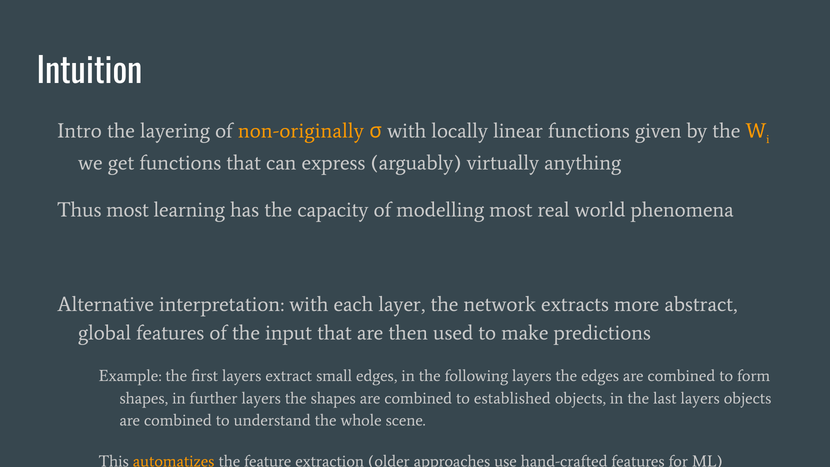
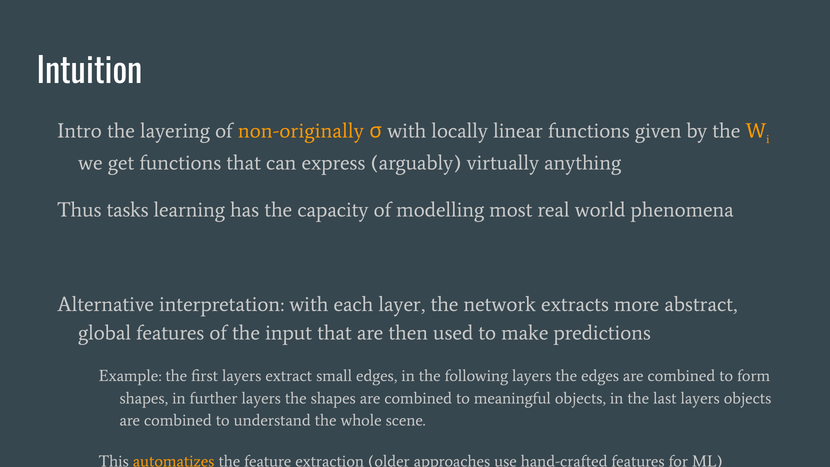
Thus most: most -> tasks (128, 210)
established: established -> meaningful (512, 398)
